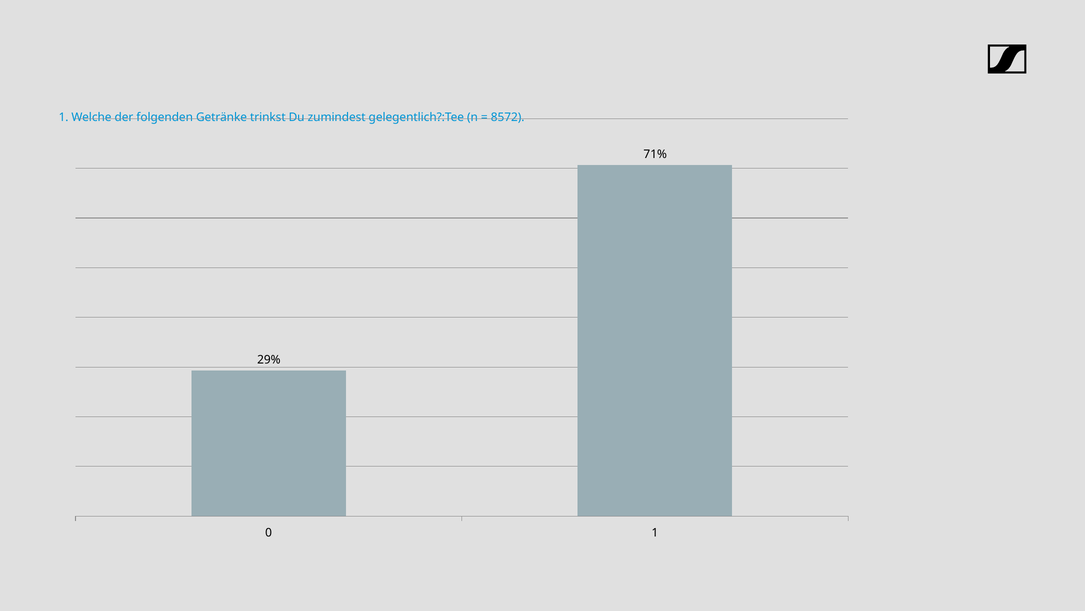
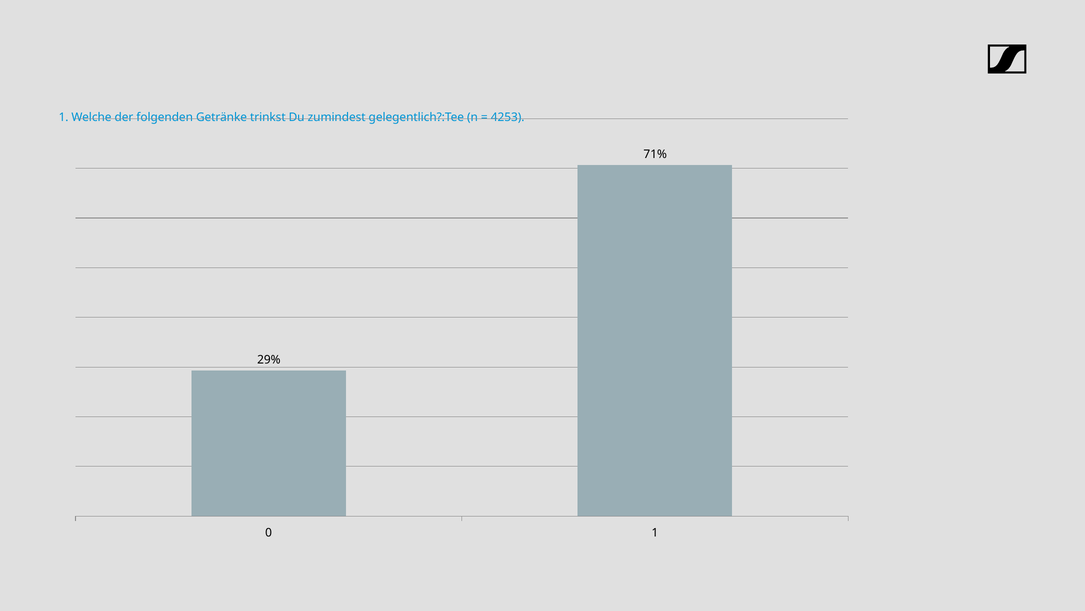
8572: 8572 -> 4253 (508, 117)
